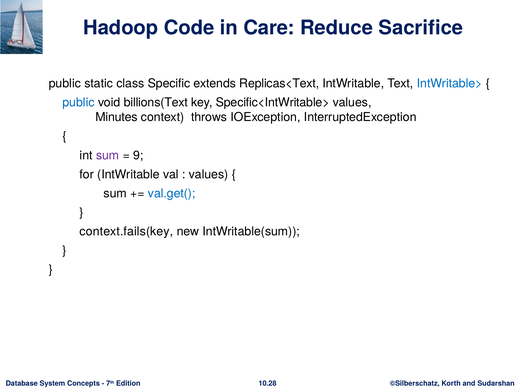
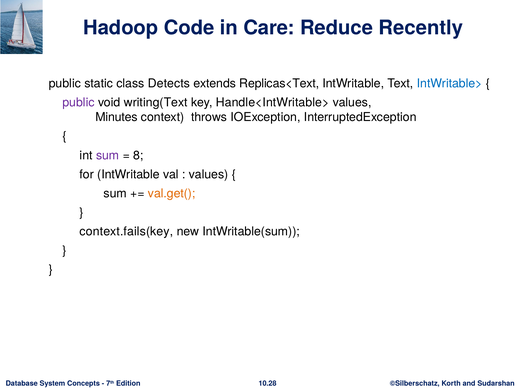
Sacrifice: Sacrifice -> Recently (421, 28)
Specific: Specific -> Detects (169, 83)
public colour: blue -> purple (79, 102)
billions(Text: billions(Text -> writing(Text (156, 102)
Specific<IntWritable>: Specific<IntWritable> -> Handle<IntWritable> (273, 102)
9: 9 -> 8 (138, 155)
val.get( colour: blue -> orange (172, 193)
